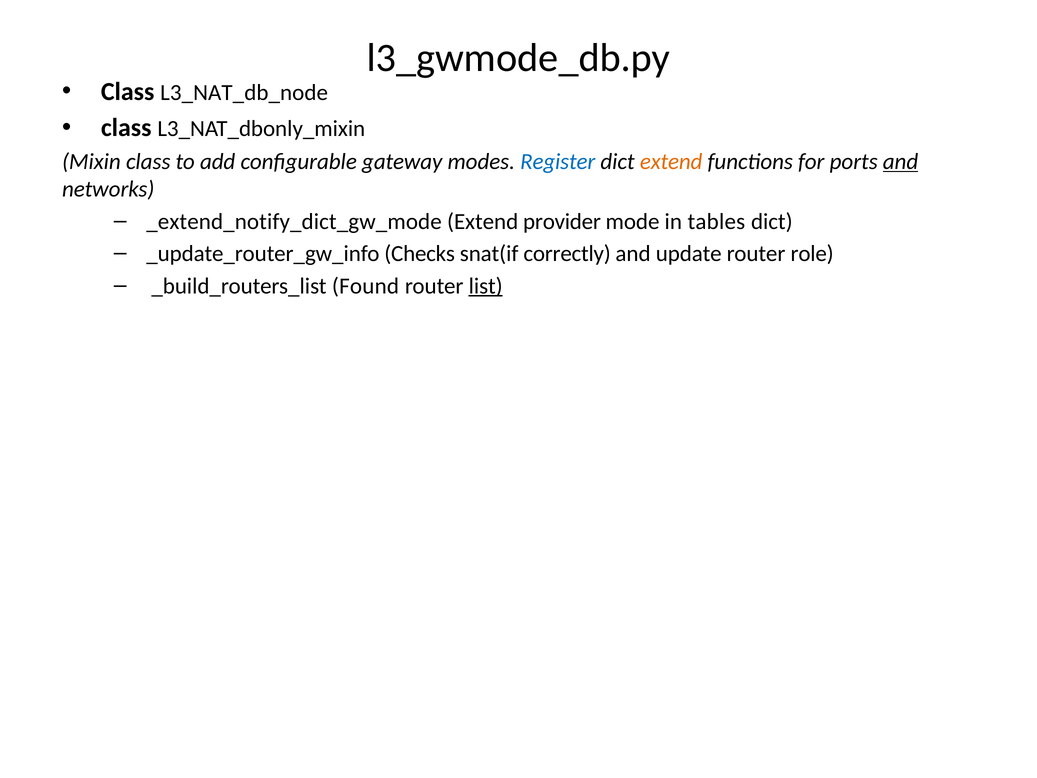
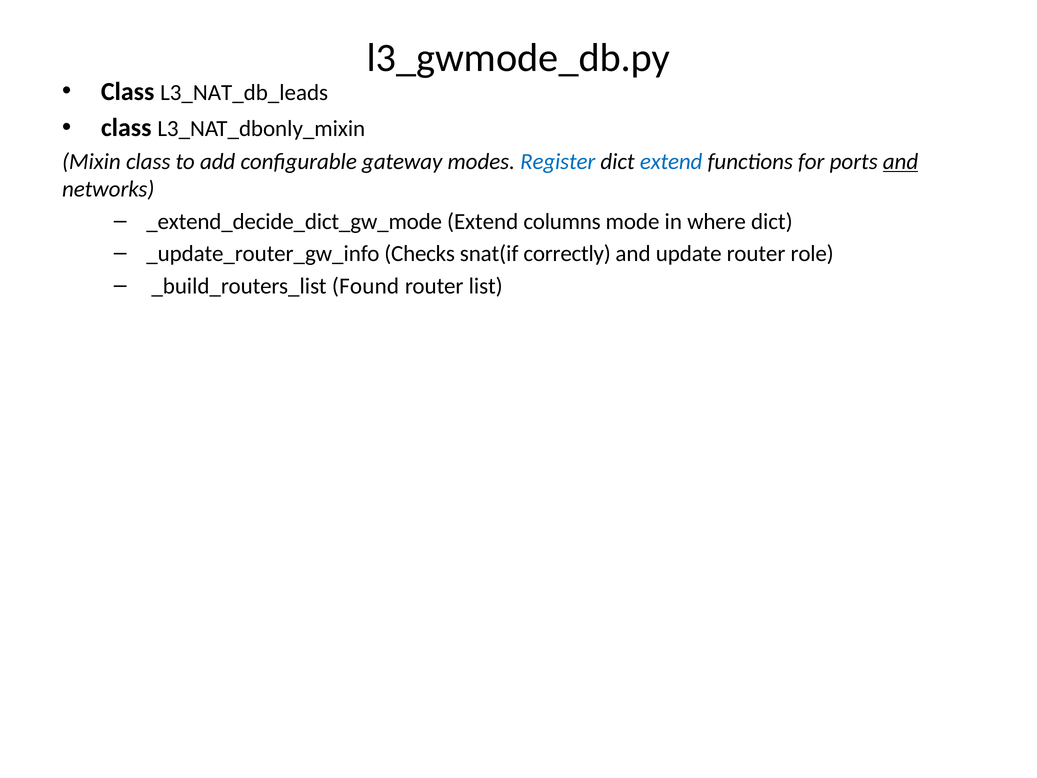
L3_NAT_db_node: L3_NAT_db_node -> L3_NAT_db_leads (244, 93)
extend colour: orange -> blue (671, 162)
_extend_notify_dict_gw_mode: _extend_notify_dict_gw_mode -> _extend_decide_dict_gw_mode (294, 221)
provider: provider -> columns (562, 221)
tables: tables -> where (717, 221)
list underline: present -> none (486, 286)
